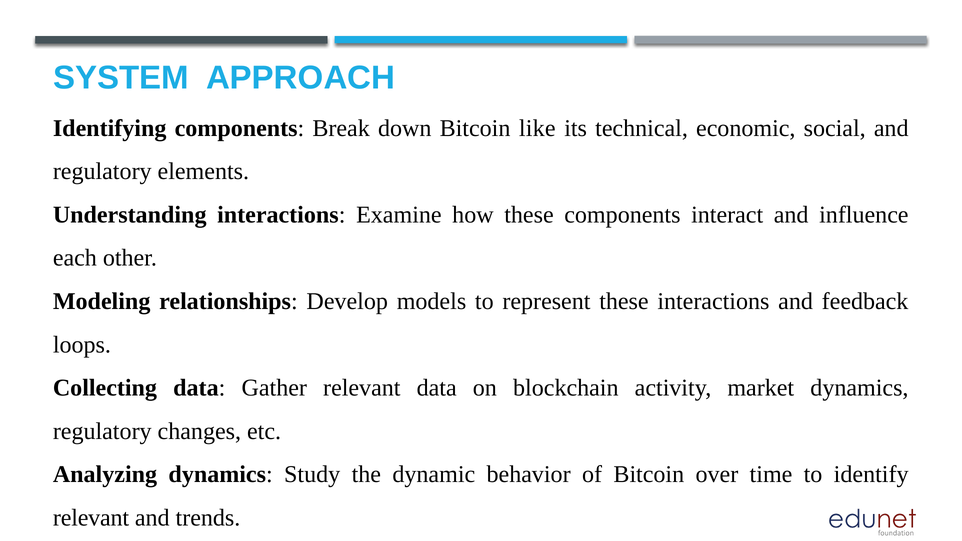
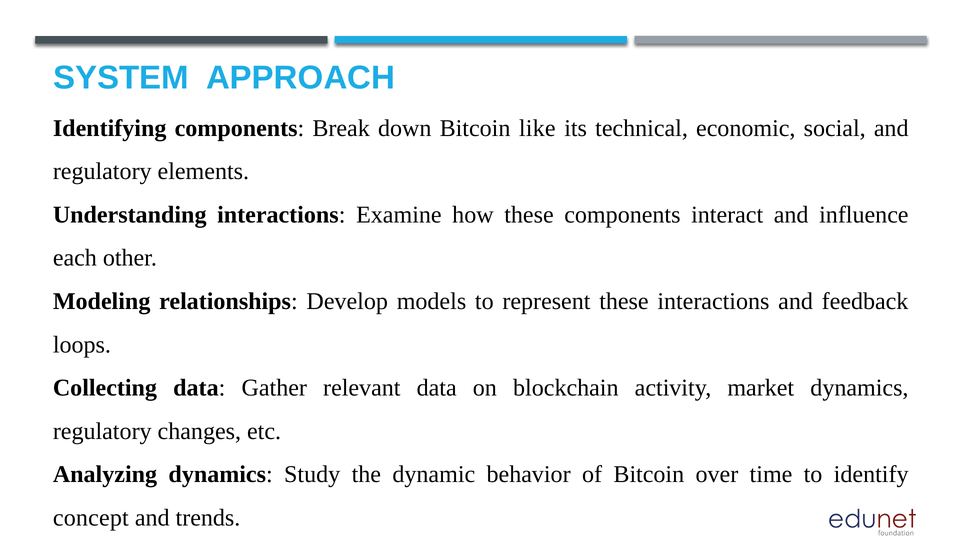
relevant: relevant -> concept (91, 518)
